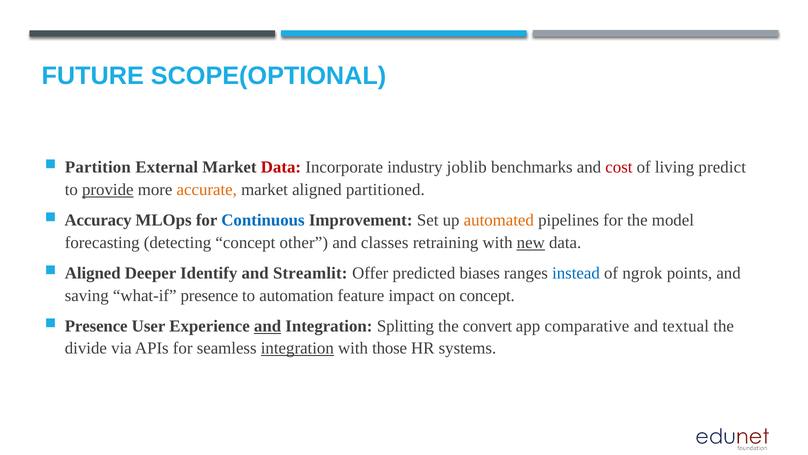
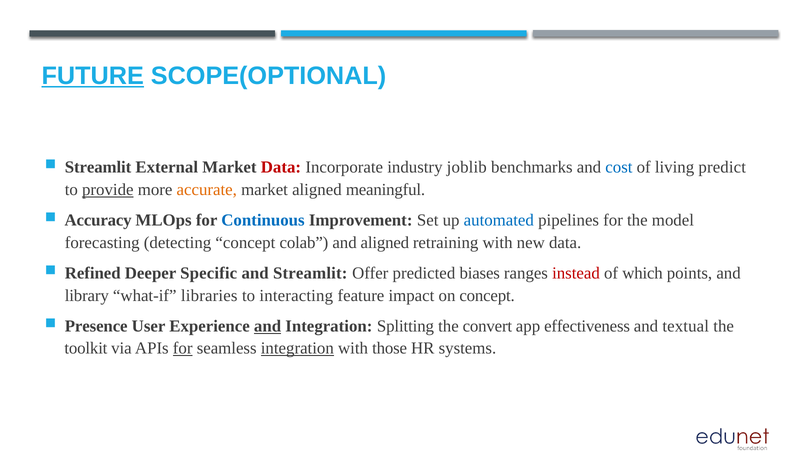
FUTURE underline: none -> present (93, 76)
Partition: Partition -> Streamlit (98, 167)
cost colour: red -> blue (619, 167)
partitioned: partitioned -> meaningful (386, 189)
automated colour: orange -> blue (499, 220)
other: other -> colab (304, 242)
and classes: classes -> aligned (385, 242)
new underline: present -> none (531, 242)
Aligned: Aligned -> Refined (93, 273)
Identify: Identify -> Specific (209, 273)
instead colour: blue -> red (576, 273)
ngrok: ngrok -> which (643, 273)
saving: saving -> library (87, 295)
what-if presence: presence -> libraries (209, 295)
automation: automation -> interacting (296, 295)
comparative: comparative -> effectiveness (587, 326)
divide: divide -> toolkit (86, 348)
for underline: none -> present (183, 348)
